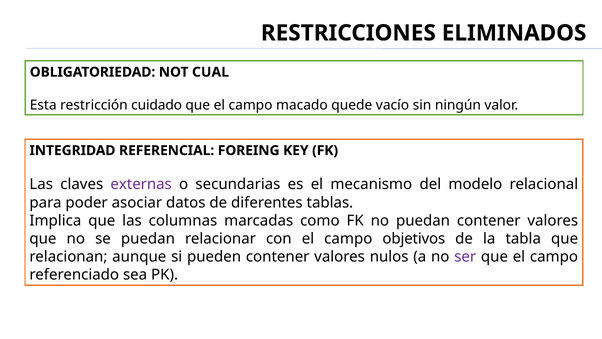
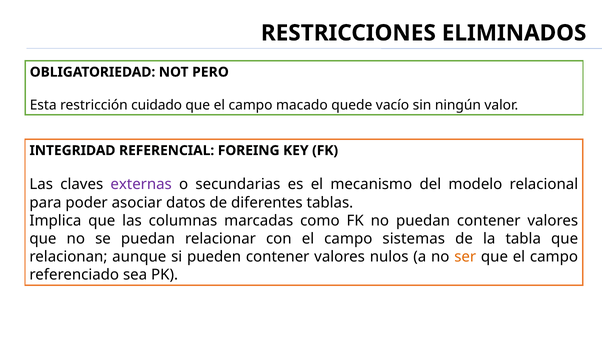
CUAL: CUAL -> PERO (210, 72)
objetivos: objetivos -> sistemas (414, 238)
ser colour: purple -> orange (465, 257)
